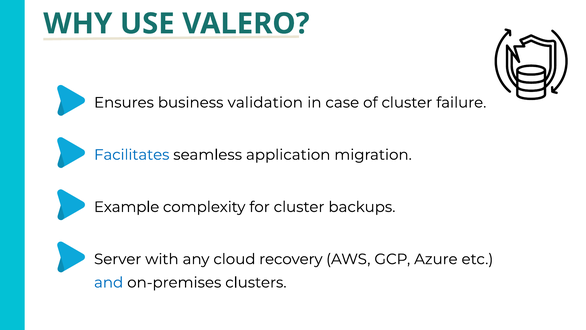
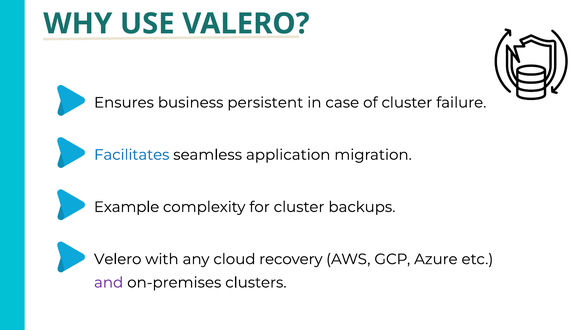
validation: validation -> persistent (265, 102)
Server: Server -> Velero (118, 259)
and colour: blue -> purple (109, 282)
